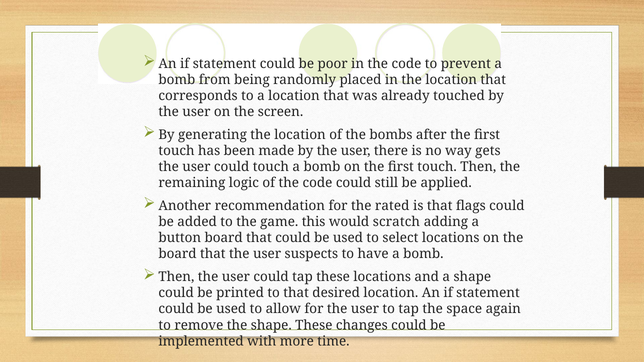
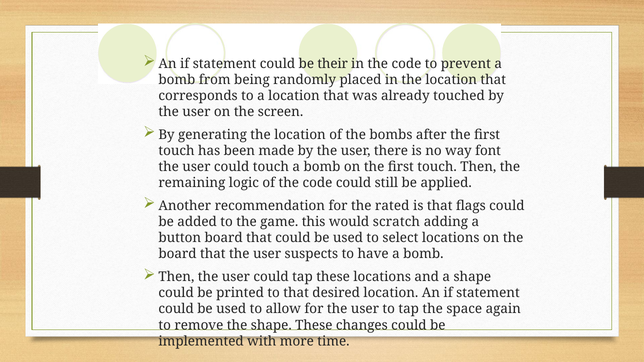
poor: poor -> their (333, 64)
gets: gets -> font (488, 151)
